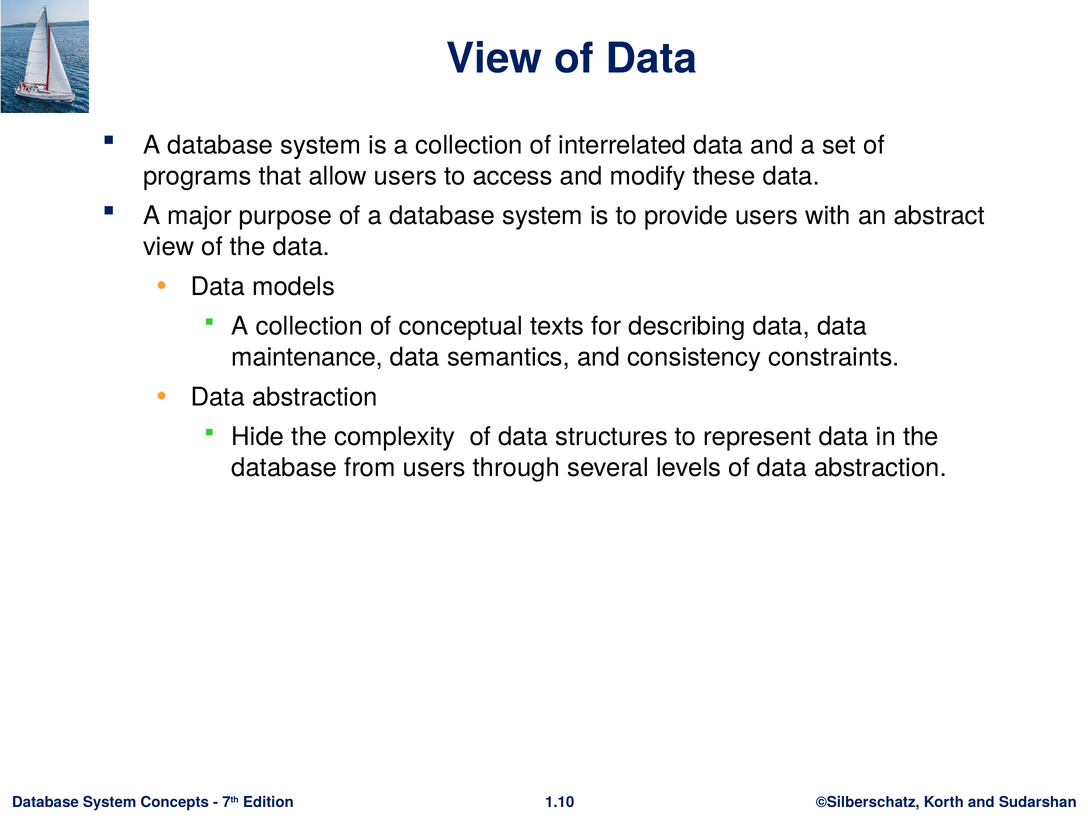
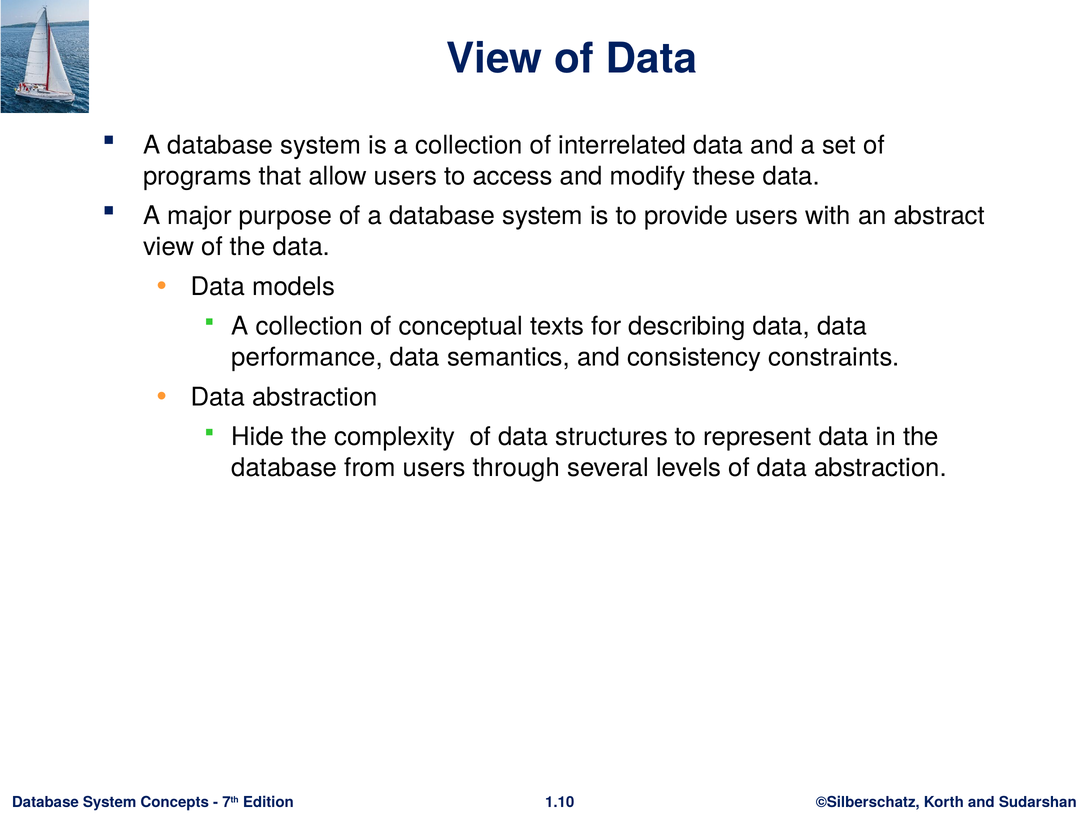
maintenance: maintenance -> performance (307, 357)
